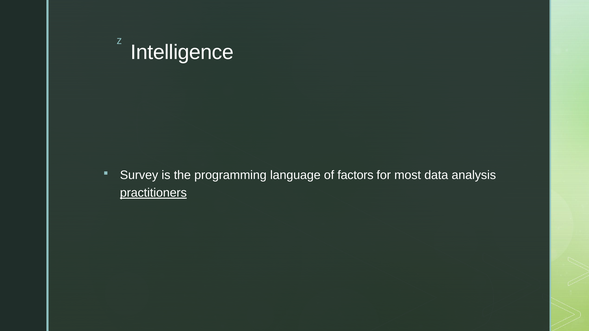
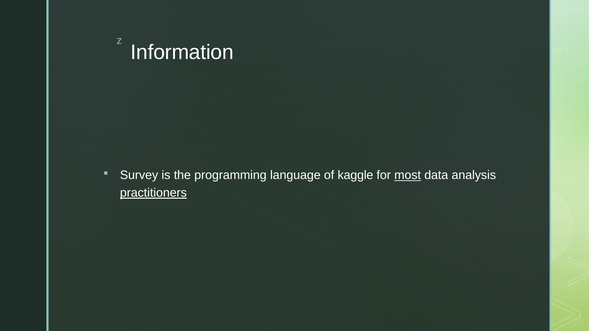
Intelligence: Intelligence -> Information (182, 52)
factors: factors -> kaggle (355, 175)
most underline: none -> present (408, 175)
